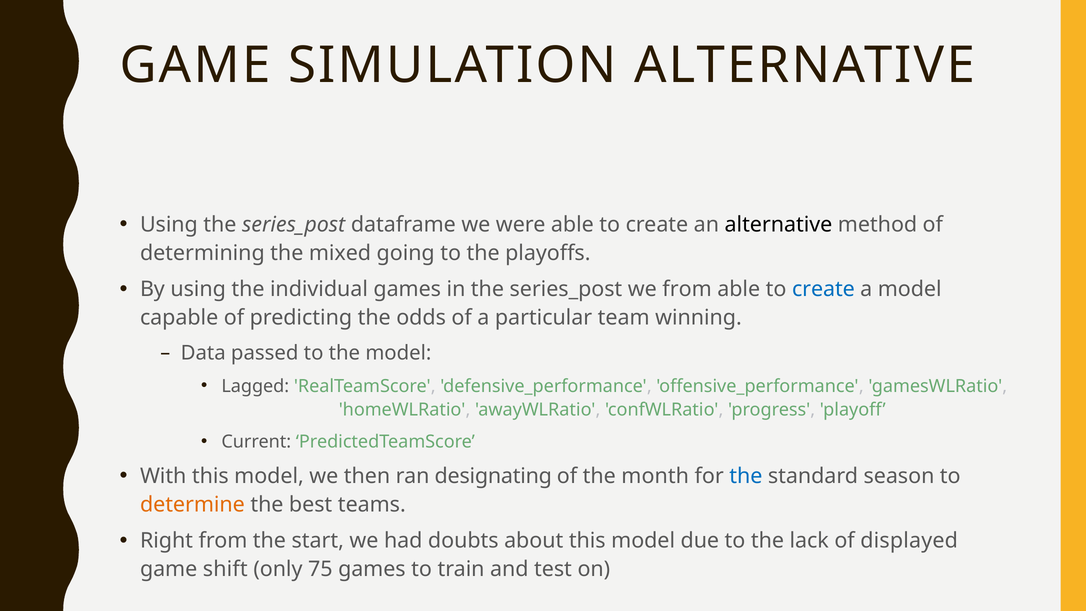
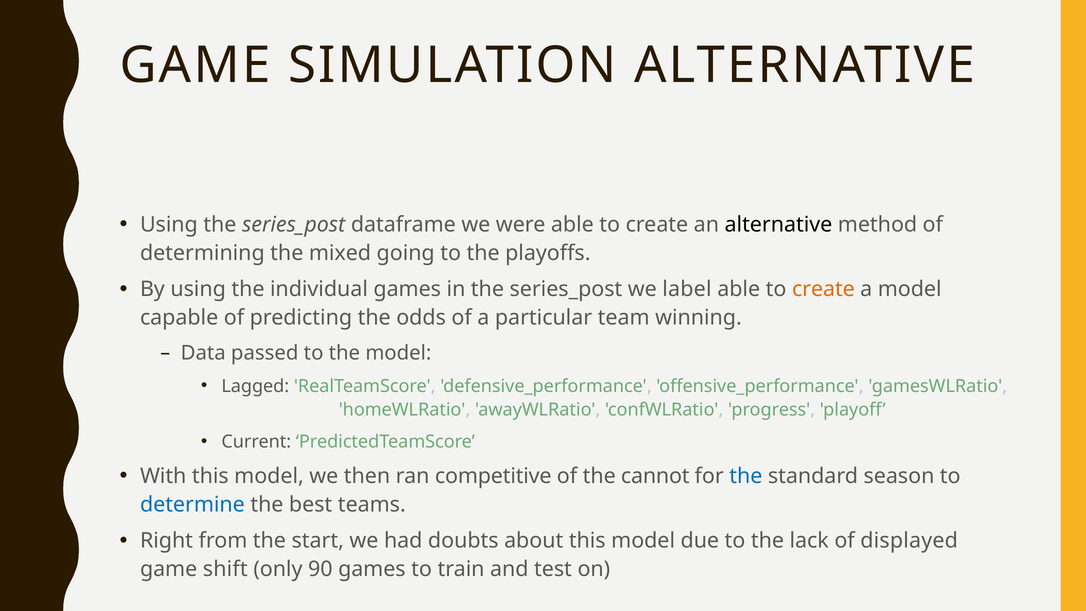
we from: from -> label (687, 289)
create colour: blue -> orange (823, 289)
designating: designating -> competitive (493, 476)
month: month -> cannot (655, 476)
determine colour: orange -> blue (192, 504)
75: 75 -> 90 (320, 569)
